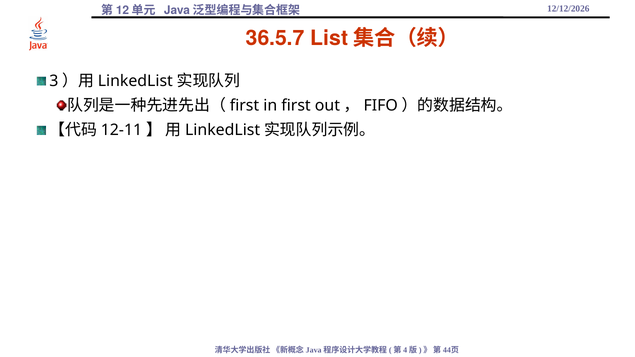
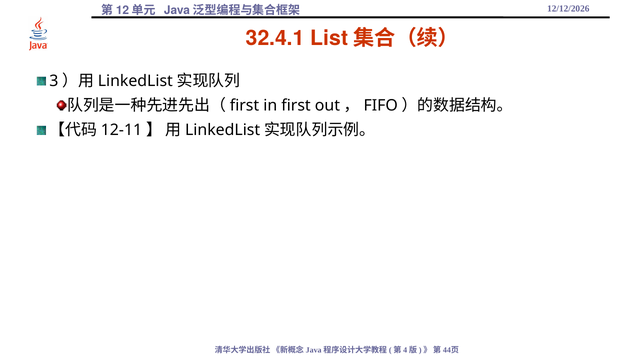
36.5.7: 36.5.7 -> 32.4.1 (275, 38)
